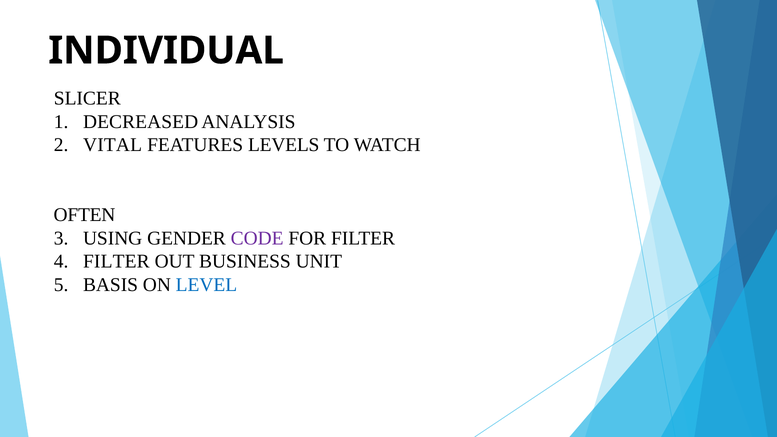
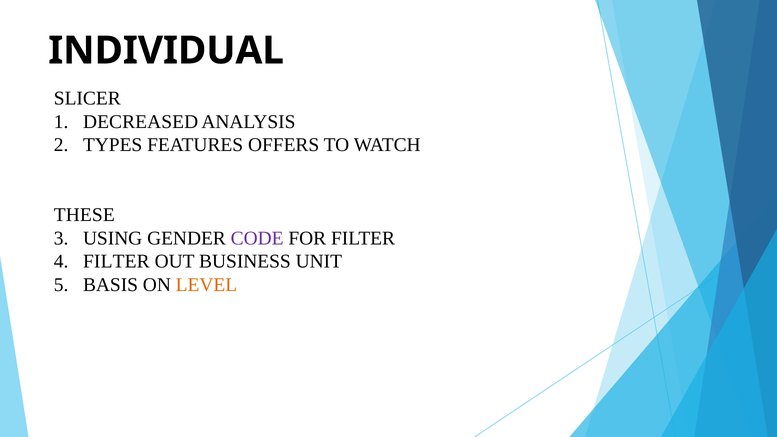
VITAL: VITAL -> TYPES (113, 145)
LEVELS: LEVELS -> OFFERS (284, 145)
OFTEN: OFTEN -> THESE (84, 215)
LEVEL colour: blue -> orange (206, 285)
